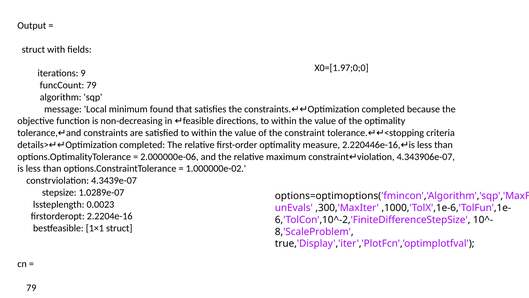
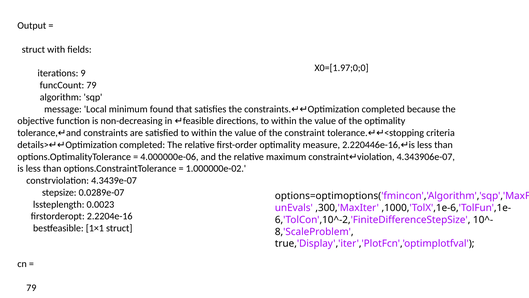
2.000000e-06: 2.000000e-06 -> 4.000000e-06 (169, 157)
1.0289e-07: 1.0289e-07 -> 0.0289e-07 (102, 192)
